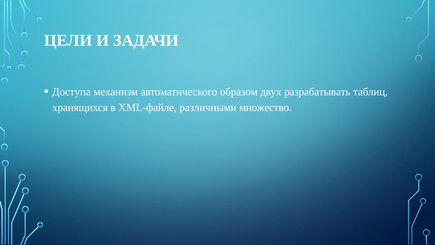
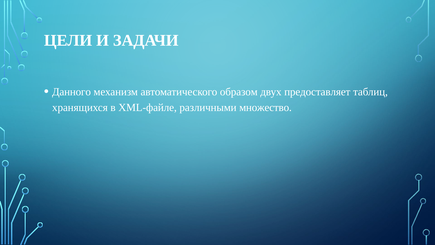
Доступа: Доступа -> Данного (72, 92)
разрабатывать: разрабатывать -> предоставляет (317, 92)
